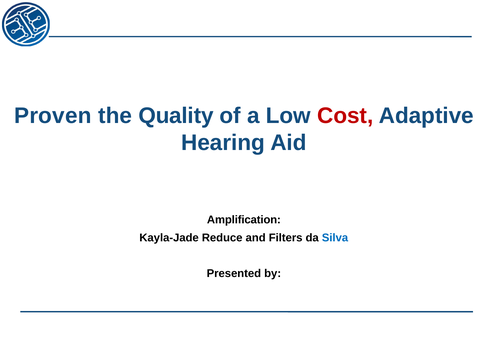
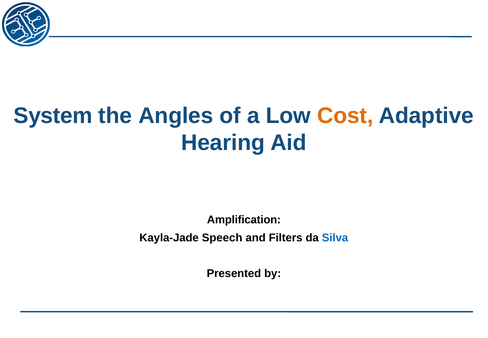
Proven: Proven -> System (53, 116)
Quality: Quality -> Angles (176, 116)
Cost colour: red -> orange (345, 116)
Reduce: Reduce -> Speech (222, 238)
